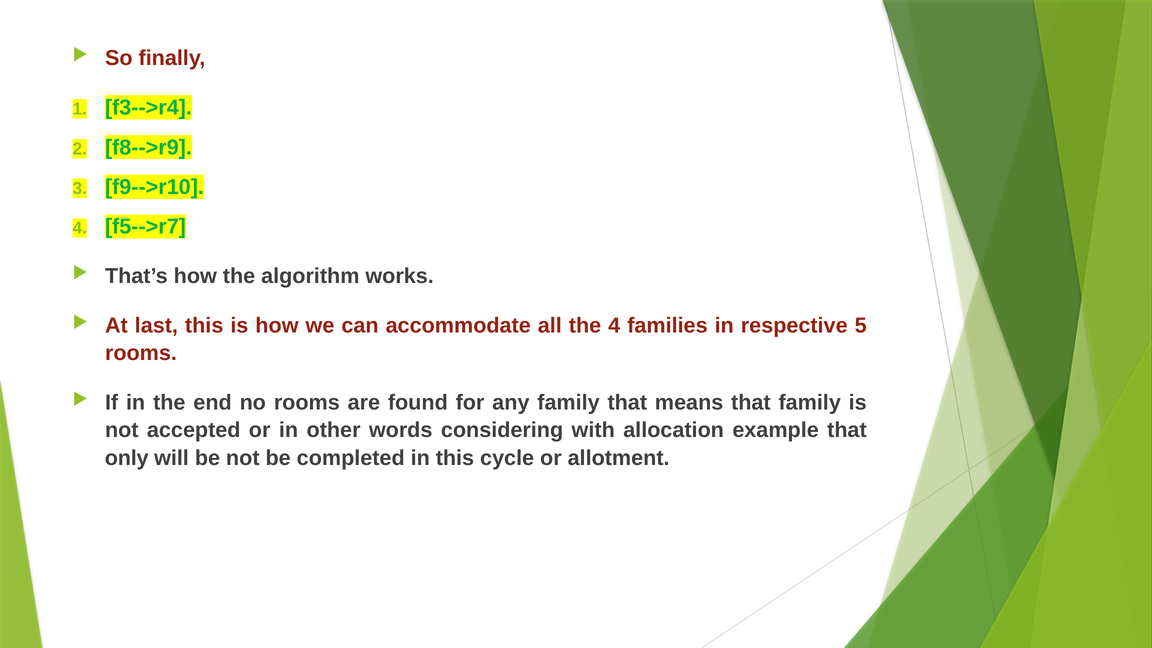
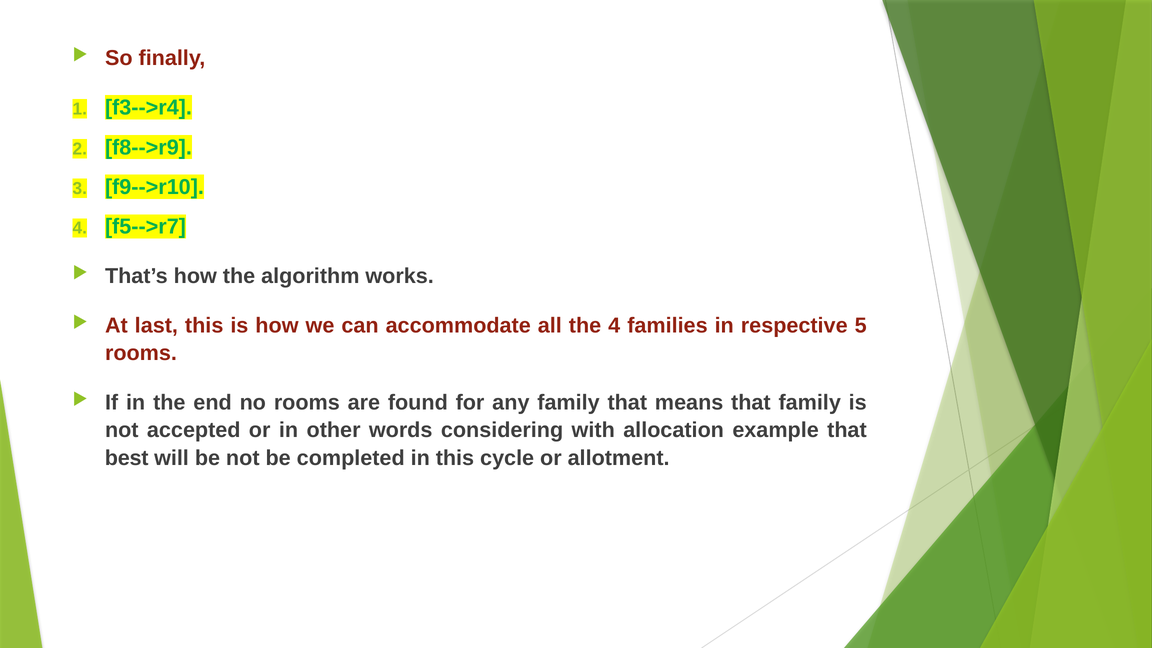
only: only -> best (127, 458)
